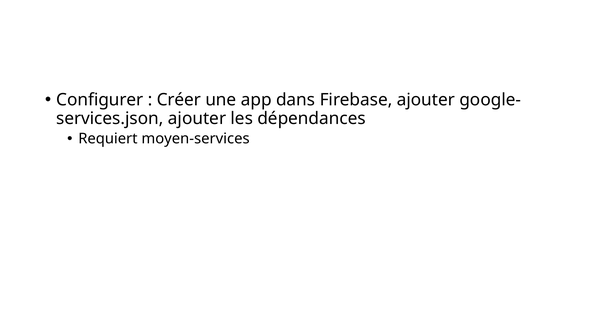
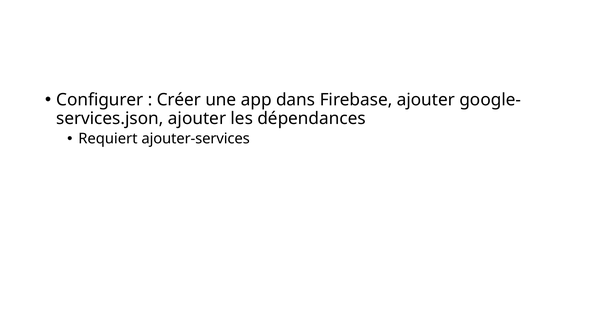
moyen-services: moyen-services -> ajouter-services (196, 139)
